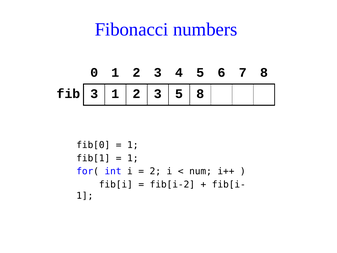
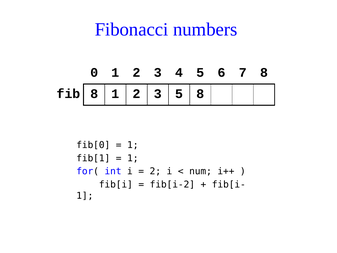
fib 3: 3 -> 8 (94, 94)
